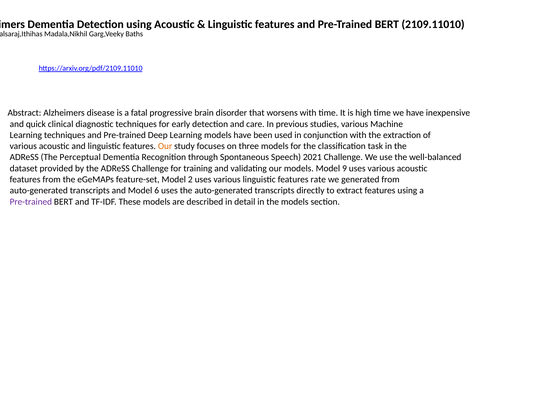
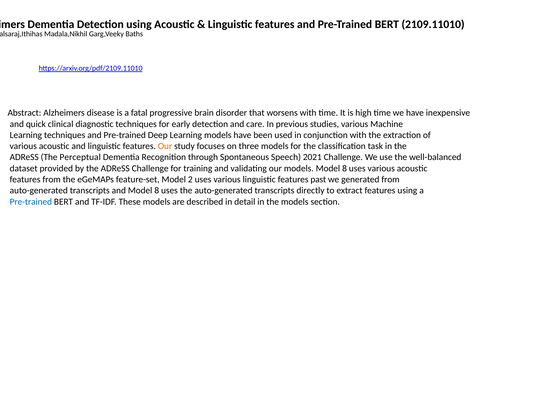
models Model 9: 9 -> 8 (345, 168)
rate: rate -> past (318, 180)
and Model 6: 6 -> 8 (157, 191)
Pre-trained colour: purple -> blue (31, 202)
